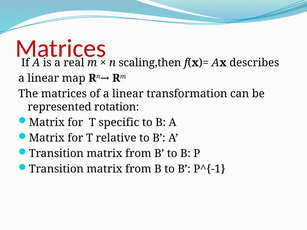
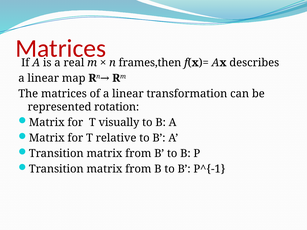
scaling,then: scaling,then -> frames,then (150, 63)
specific: specific -> visually (119, 123)
